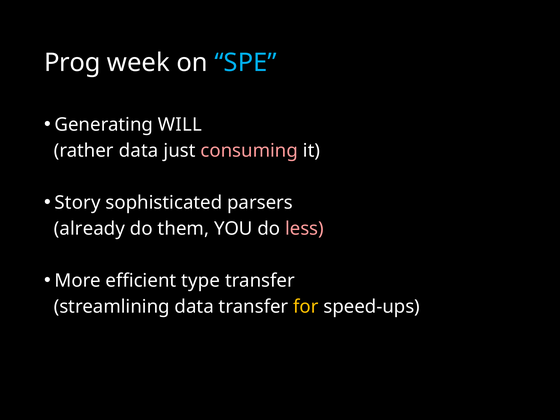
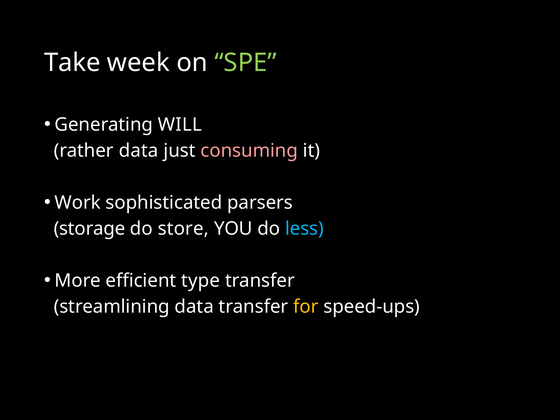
Prog: Prog -> Take (72, 63)
SPE colour: light blue -> light green (246, 63)
Story: Story -> Work (78, 203)
already: already -> storage (90, 229)
them: them -> store (183, 229)
less colour: pink -> light blue (304, 229)
